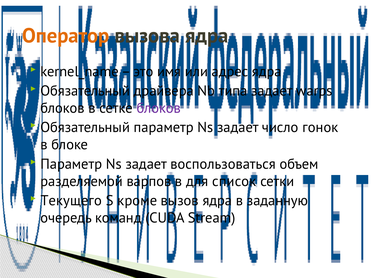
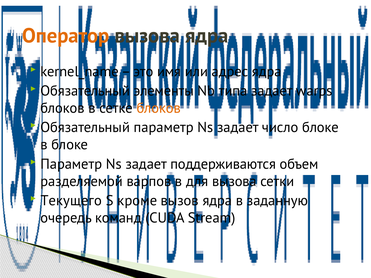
драйвера: драйвера -> элементы (164, 91)
блоков colour: purple -> orange (159, 108)
число гонок: гонок -> блоке (320, 128)
воспользоваться: воспользоваться -> поддерживаются (223, 164)
для список: список -> вызова (234, 181)
